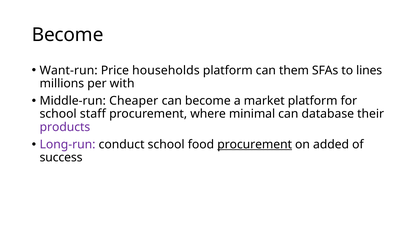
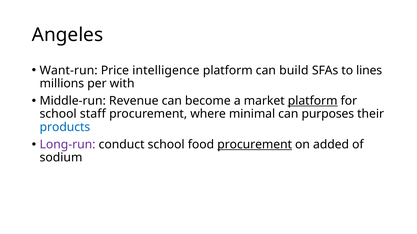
Become: Become -> Angeles (68, 35)
households: households -> intelligence (166, 71)
them: them -> build (294, 71)
Cheaper: Cheaper -> Revenue (134, 101)
platform underline: none -> present (313, 101)
database: database -> purposes (328, 114)
products colour: purple -> blue (65, 127)
success: success -> sodium (61, 158)
